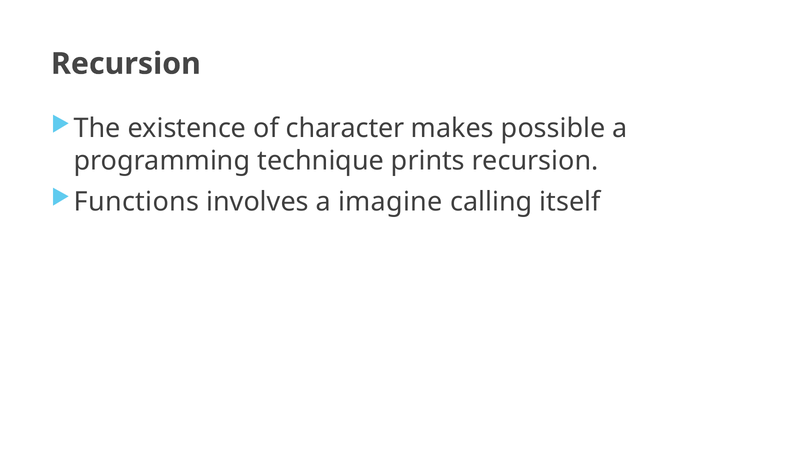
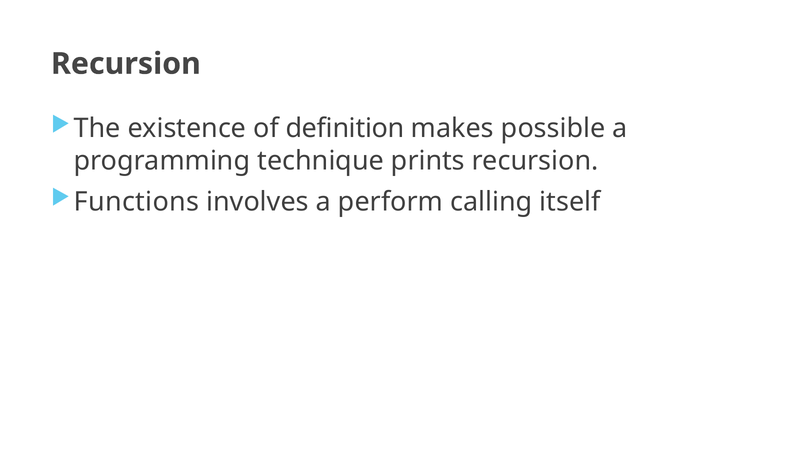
character: character -> definition (345, 129)
imagine: imagine -> perform (391, 202)
